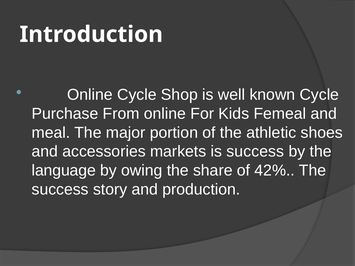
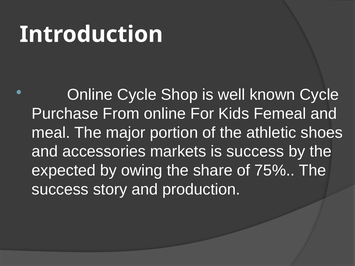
language: language -> expected (64, 171)
42%: 42% -> 75% (275, 171)
